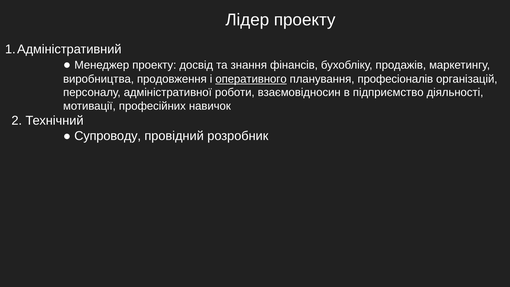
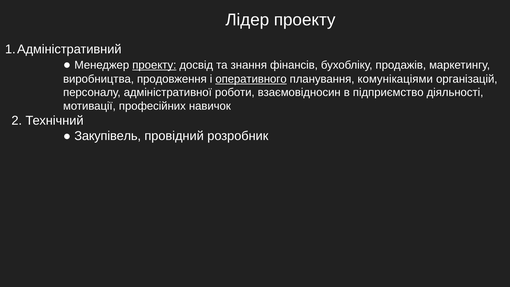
проекту underline: none -> present (154, 65)
професіоналів: професіоналів -> комунікаціями (395, 79)
Супроводу: Супроводу -> Закупівель (108, 136)
